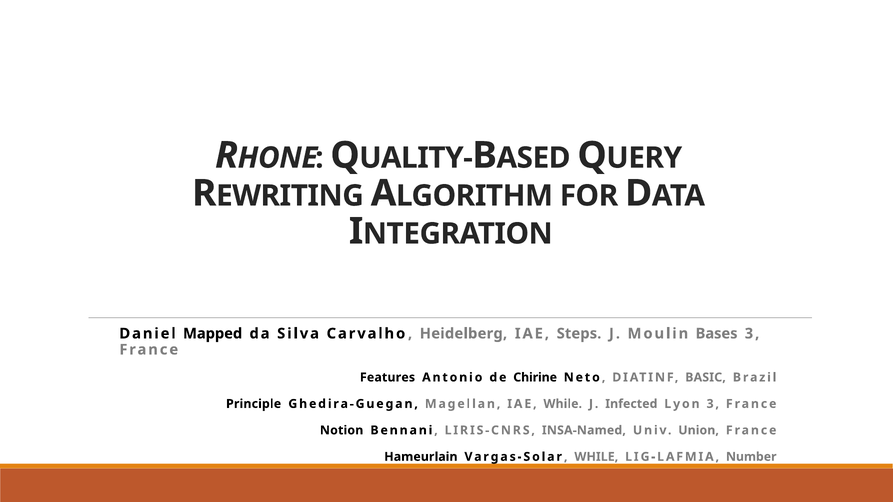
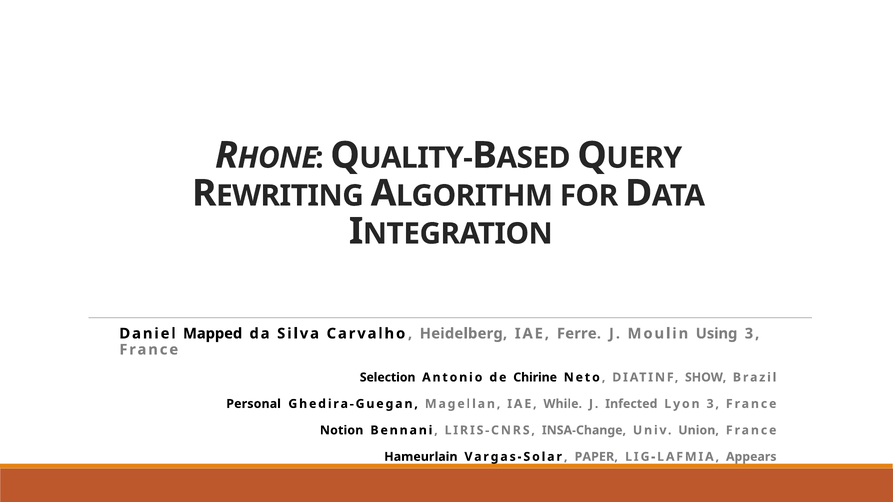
Steps: Steps -> Ferre (579, 334)
Bases: Bases -> Using (717, 334)
Features: Features -> Selection (388, 378)
BASIC: BASIC -> SHOW (706, 378)
Principle: Principle -> Personal (254, 404)
INSA-Named: INSA-Named -> INSA-Change (584, 431)
Vargas-Solar WHILE: WHILE -> PAPER (596, 457)
Number: Number -> Appears (751, 457)
